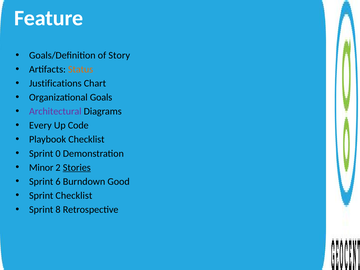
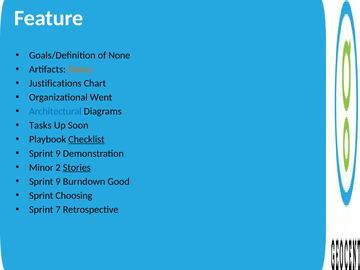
Story: Story -> None (119, 55)
Goals: Goals -> Went (101, 97)
Architectural colour: purple -> blue (55, 111)
Every: Every -> Tasks (40, 125)
Code: Code -> Soon (78, 125)
Checklist underline: none -> present (86, 139)
0: 0 -> 9 (58, 153)
6: 6 -> 9 (58, 181)
Sprint Checklist: Checklist -> Choosing (74, 196)
8: 8 -> 7 (58, 210)
